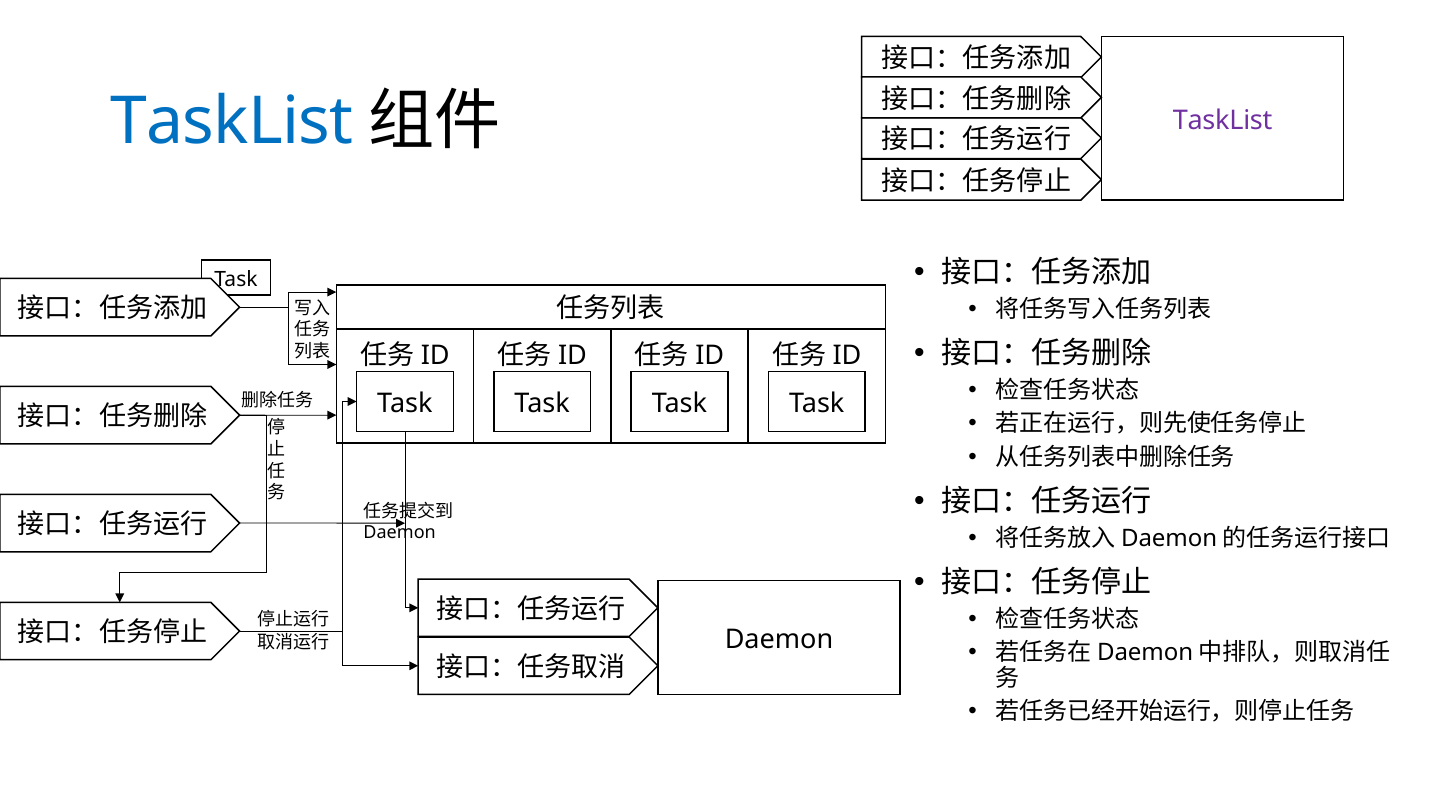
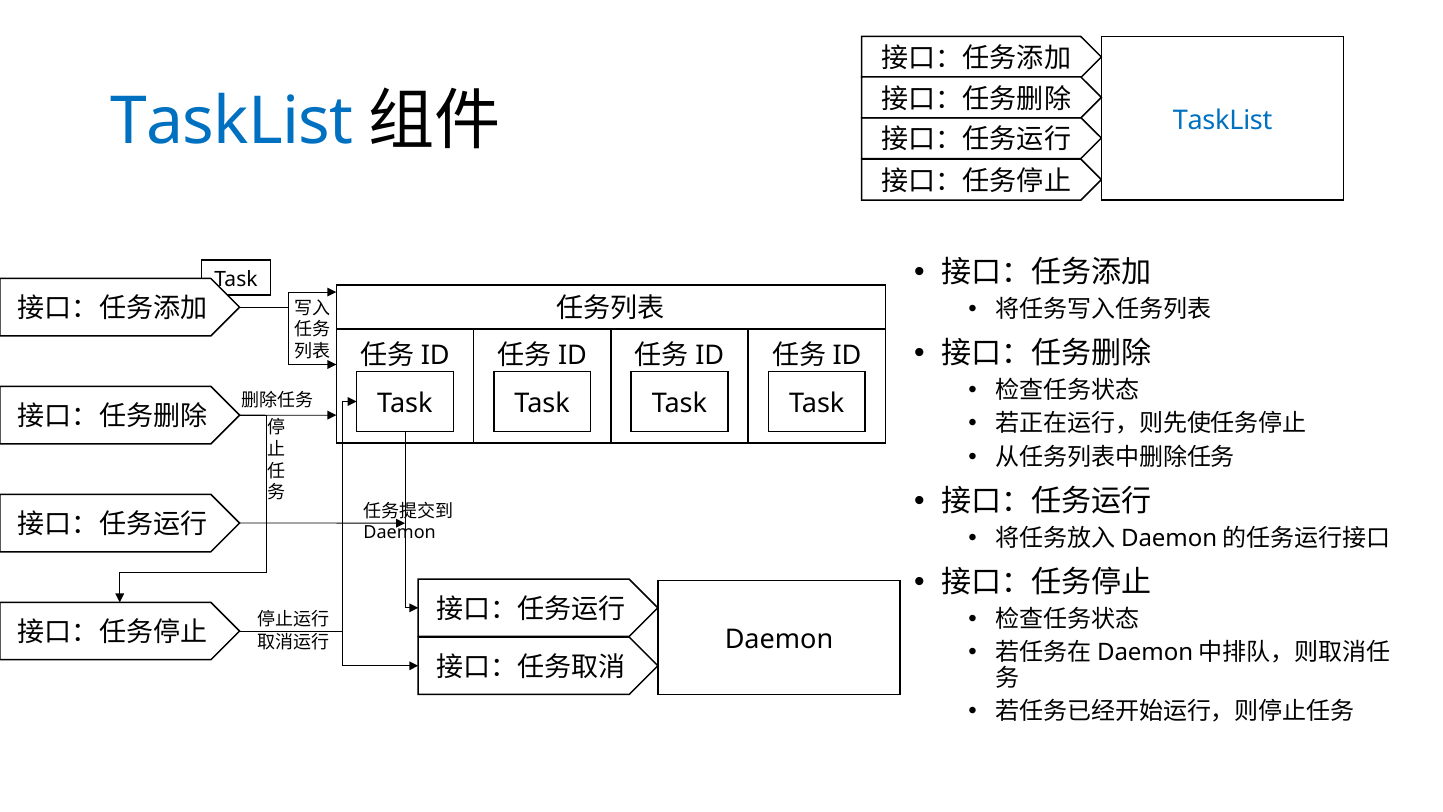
TaskList colour: purple -> blue (1223, 120)
